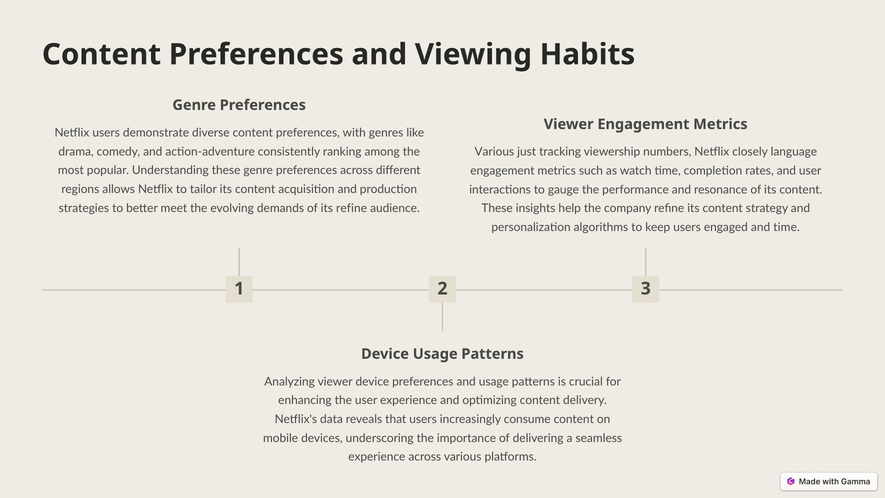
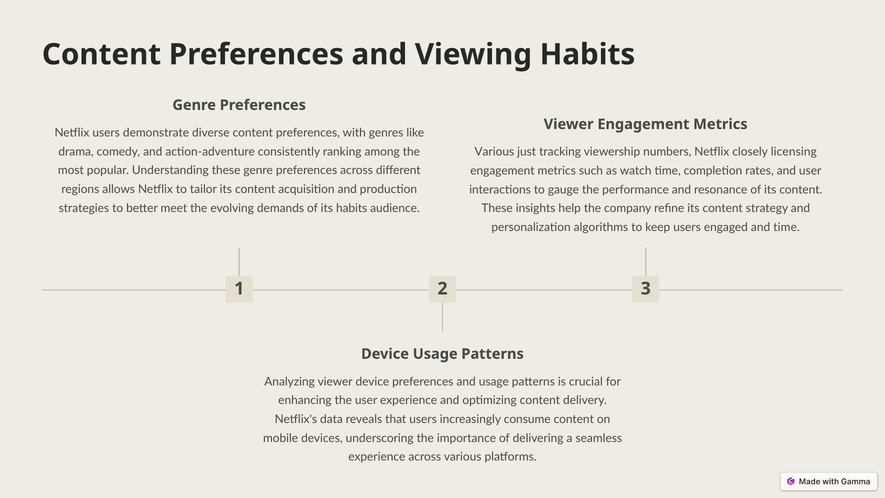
language: language -> licensing (794, 152)
its refine: refine -> habits (352, 208)
